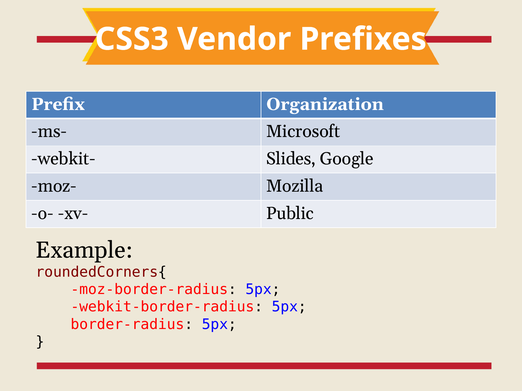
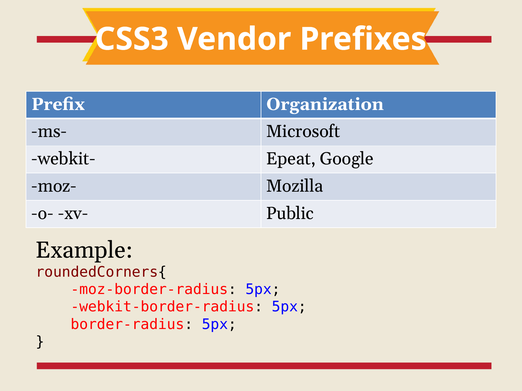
Slides: Slides -> Epeat (291, 159)
